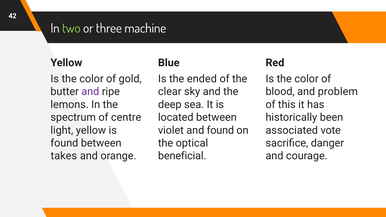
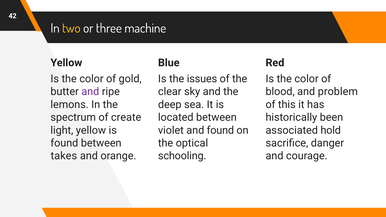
two colour: light green -> yellow (71, 28)
ended: ended -> issues (202, 79)
centre: centre -> create (126, 117)
vote: vote -> hold (331, 130)
beneficial: beneficial -> schooling (182, 156)
